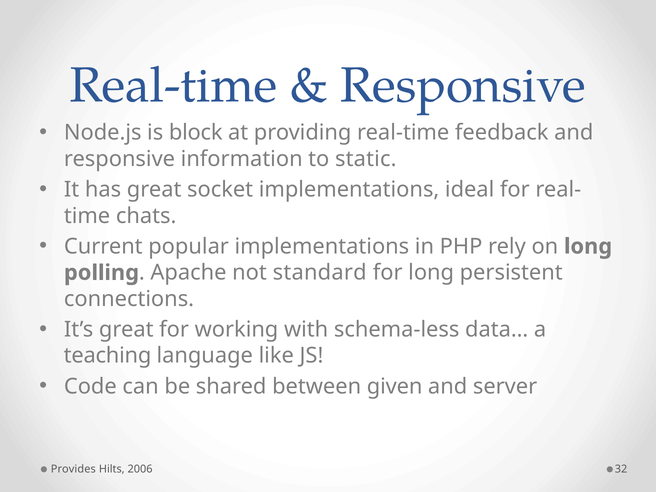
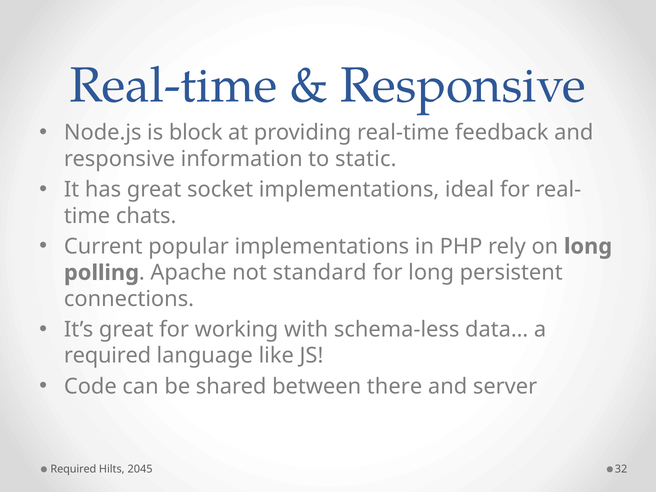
teaching: teaching -> required (108, 356)
given: given -> there (395, 386)
Provides: Provides -> Required (73, 469)
2006: 2006 -> 2045 (140, 469)
